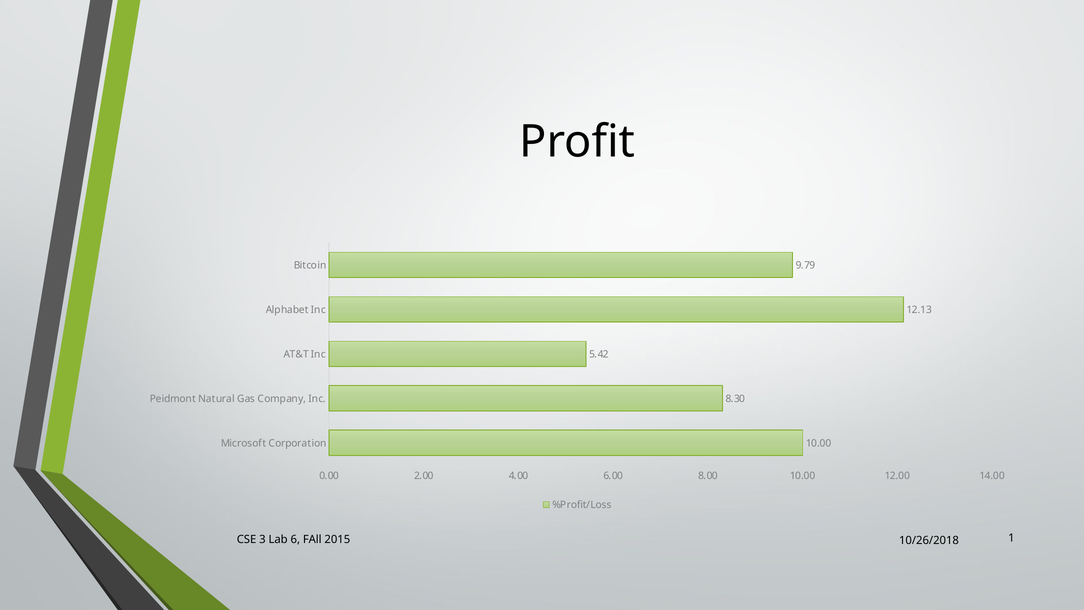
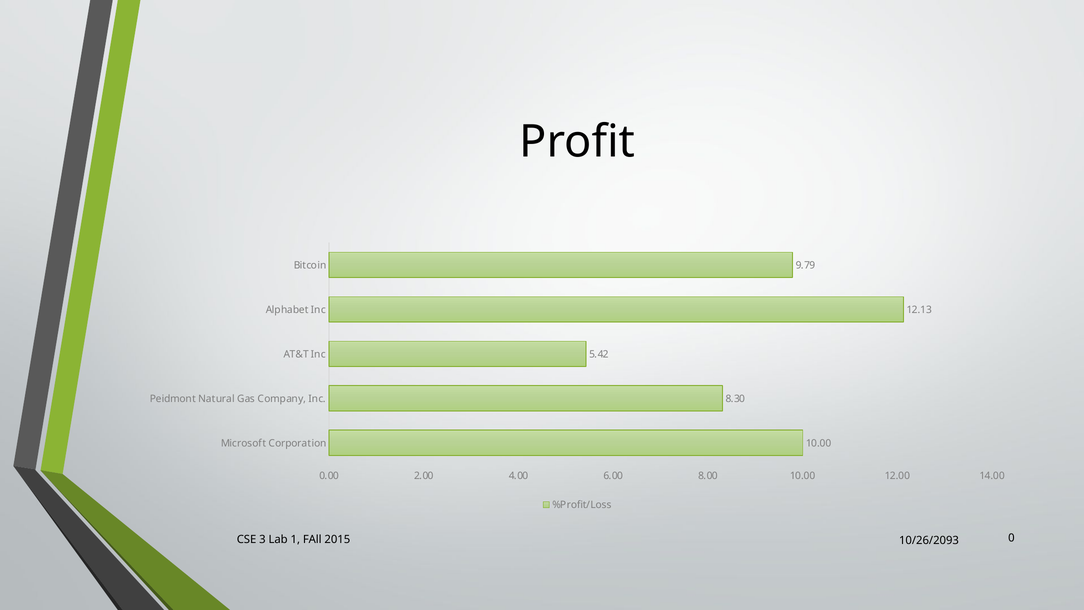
6: 6 -> 1 (295, 539)
1: 1 -> 0 (1011, 538)
10/26/2018: 10/26/2018 -> 10/26/2093 (929, 540)
